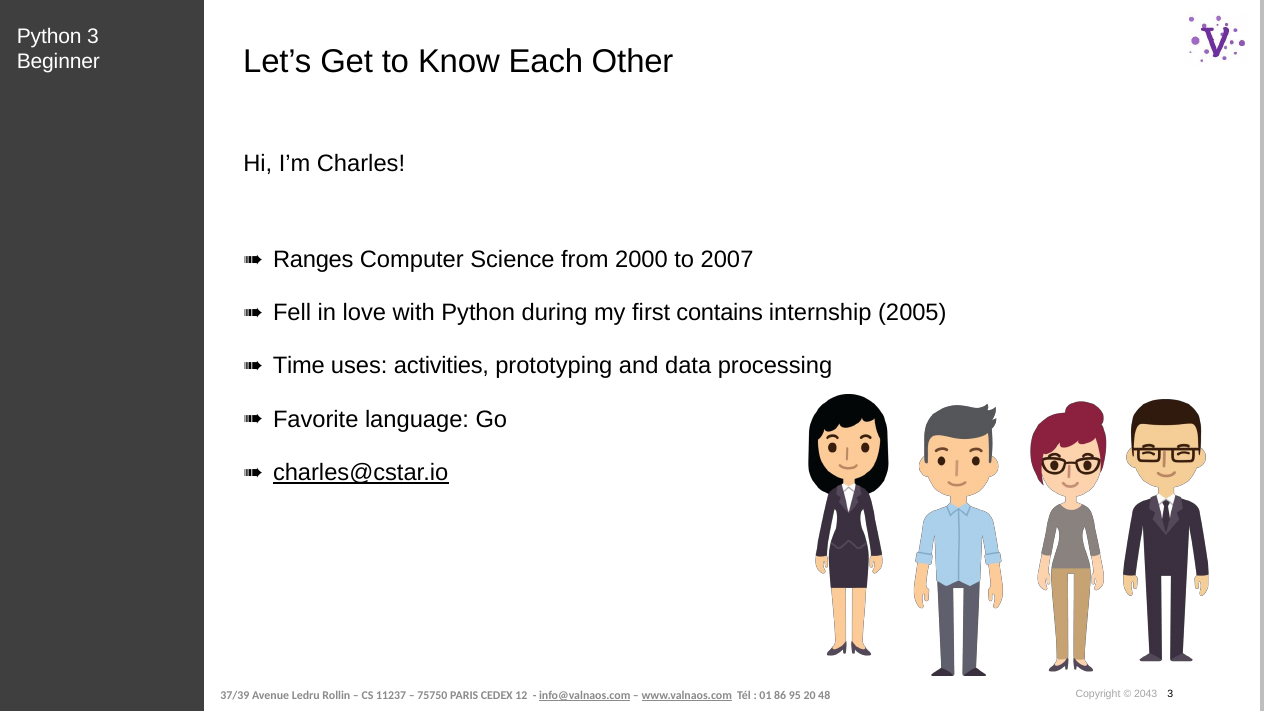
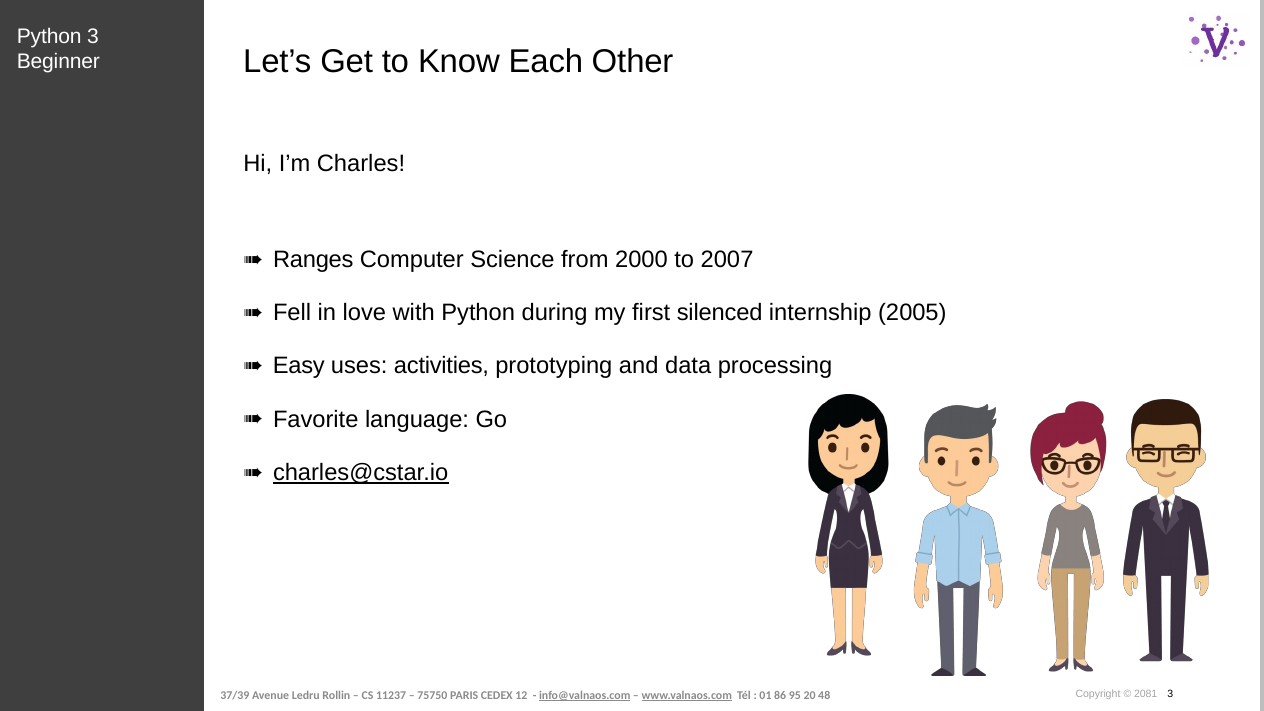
contains: contains -> silenced (720, 313)
Time: Time -> Easy (299, 366)
2043: 2043 -> 2081 (1146, 694)
